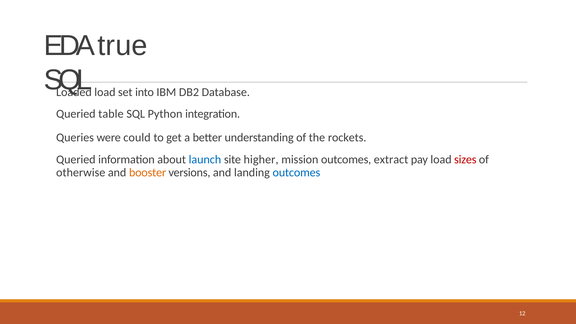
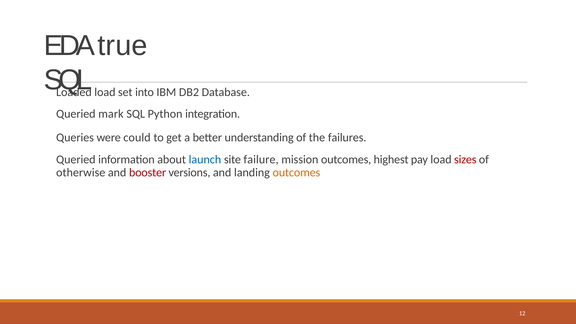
table: table -> mark (111, 114)
rockets: rockets -> failures (347, 138)
higher: higher -> failure (261, 159)
extract: extract -> highest (391, 159)
booster colour: orange -> red (148, 173)
outcomes colour: blue -> orange (296, 173)
